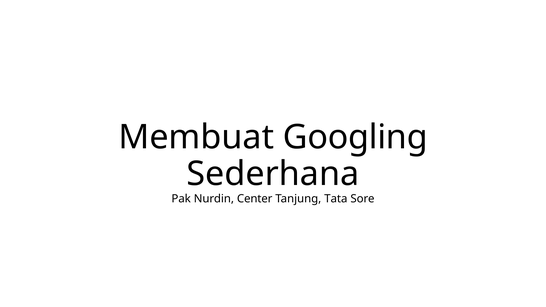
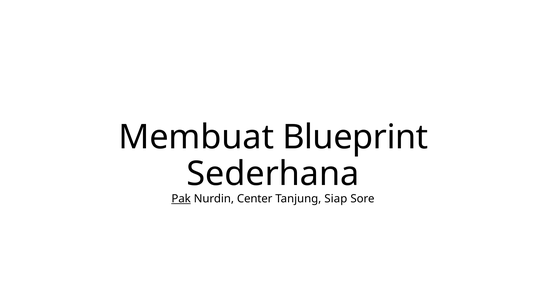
Googling: Googling -> Blueprint (355, 137)
Pak underline: none -> present (181, 199)
Tata: Tata -> Siap (336, 199)
